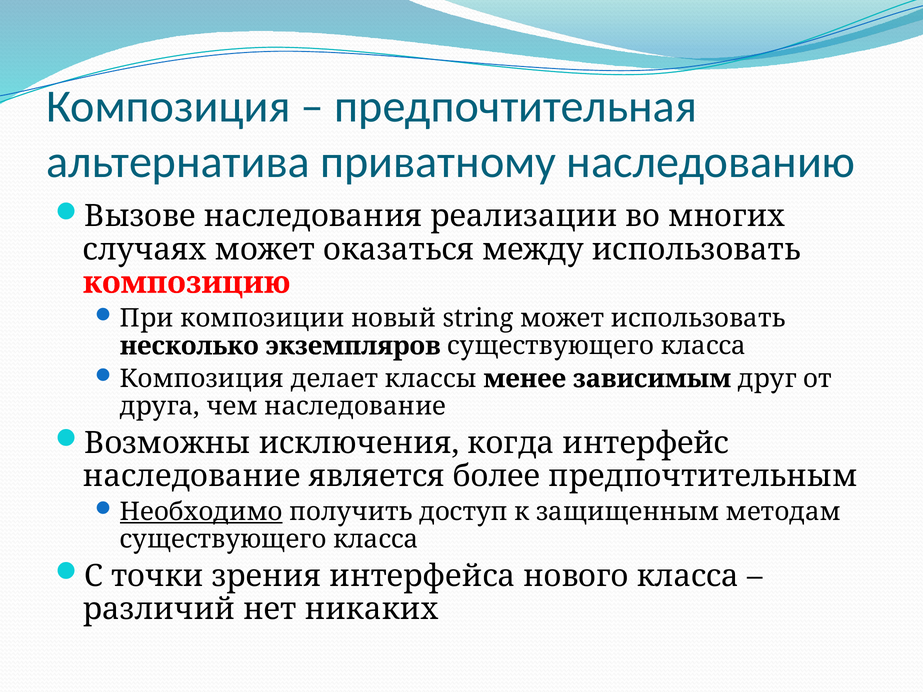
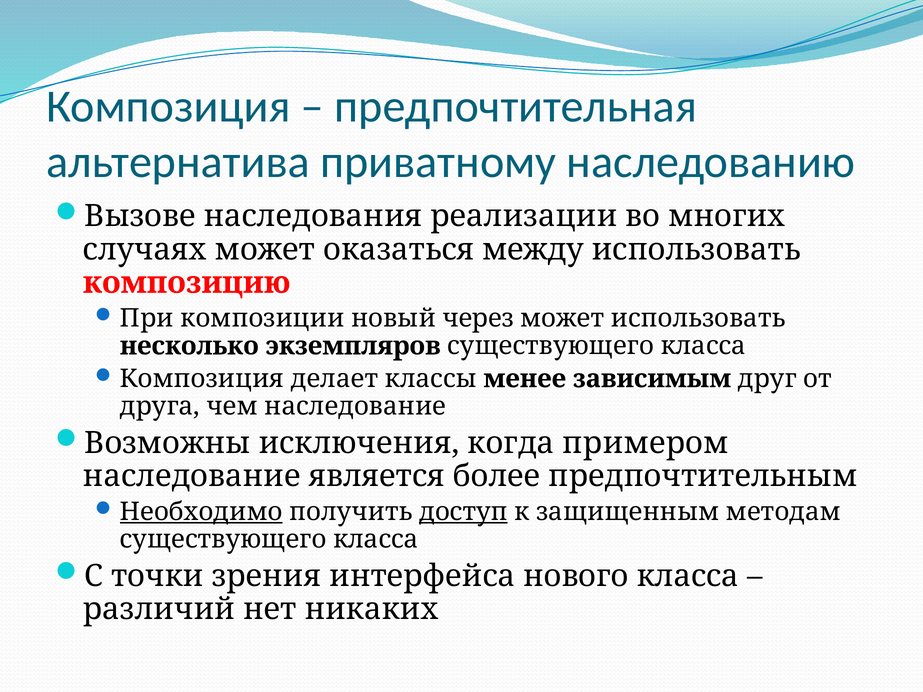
string: string -> через (478, 318)
интерфейс: интерфейс -> примером (646, 443)
доступ underline: none -> present (463, 512)
